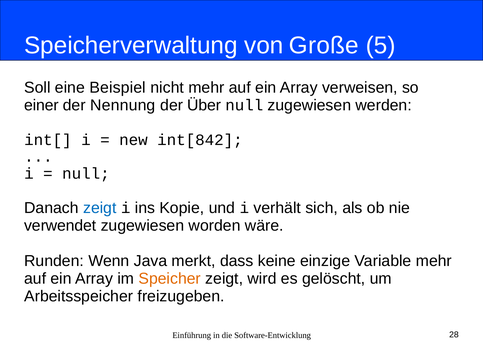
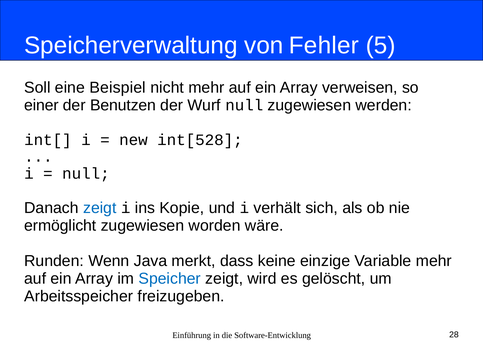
Große: Große -> Fehler (324, 46)
Nennung: Nennung -> Benutzen (123, 105)
Über: Über -> Wurf (204, 105)
int[842: int[842 -> int[528 (200, 140)
verwendet: verwendet -> ermöglicht (60, 226)
Speicher colour: orange -> blue (170, 279)
